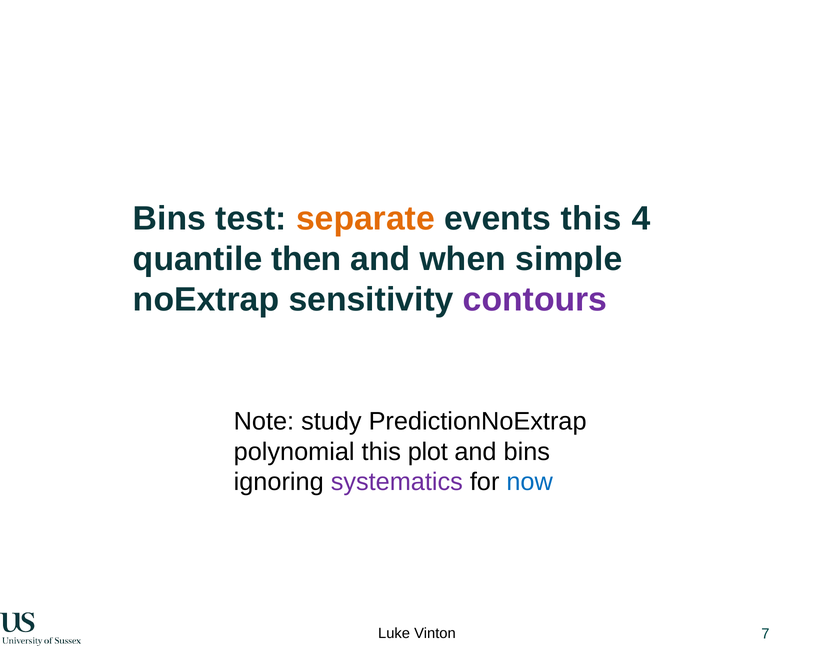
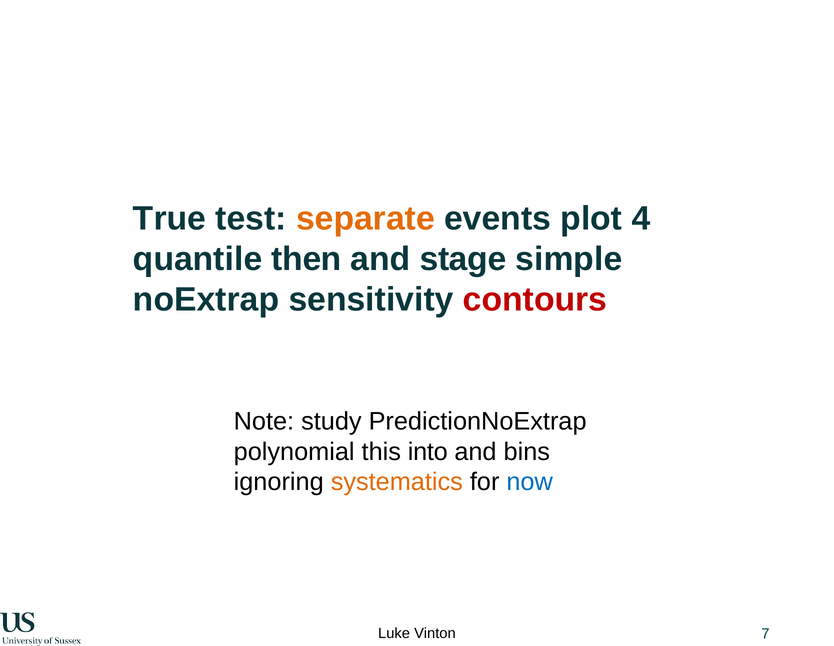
Bins: Bins -> True (170, 218)
events this: this -> plot (591, 218)
when: when -> stage (463, 259)
contours colour: purple -> red (535, 299)
plot: plot -> into (428, 451)
systematics colour: purple -> orange (397, 482)
